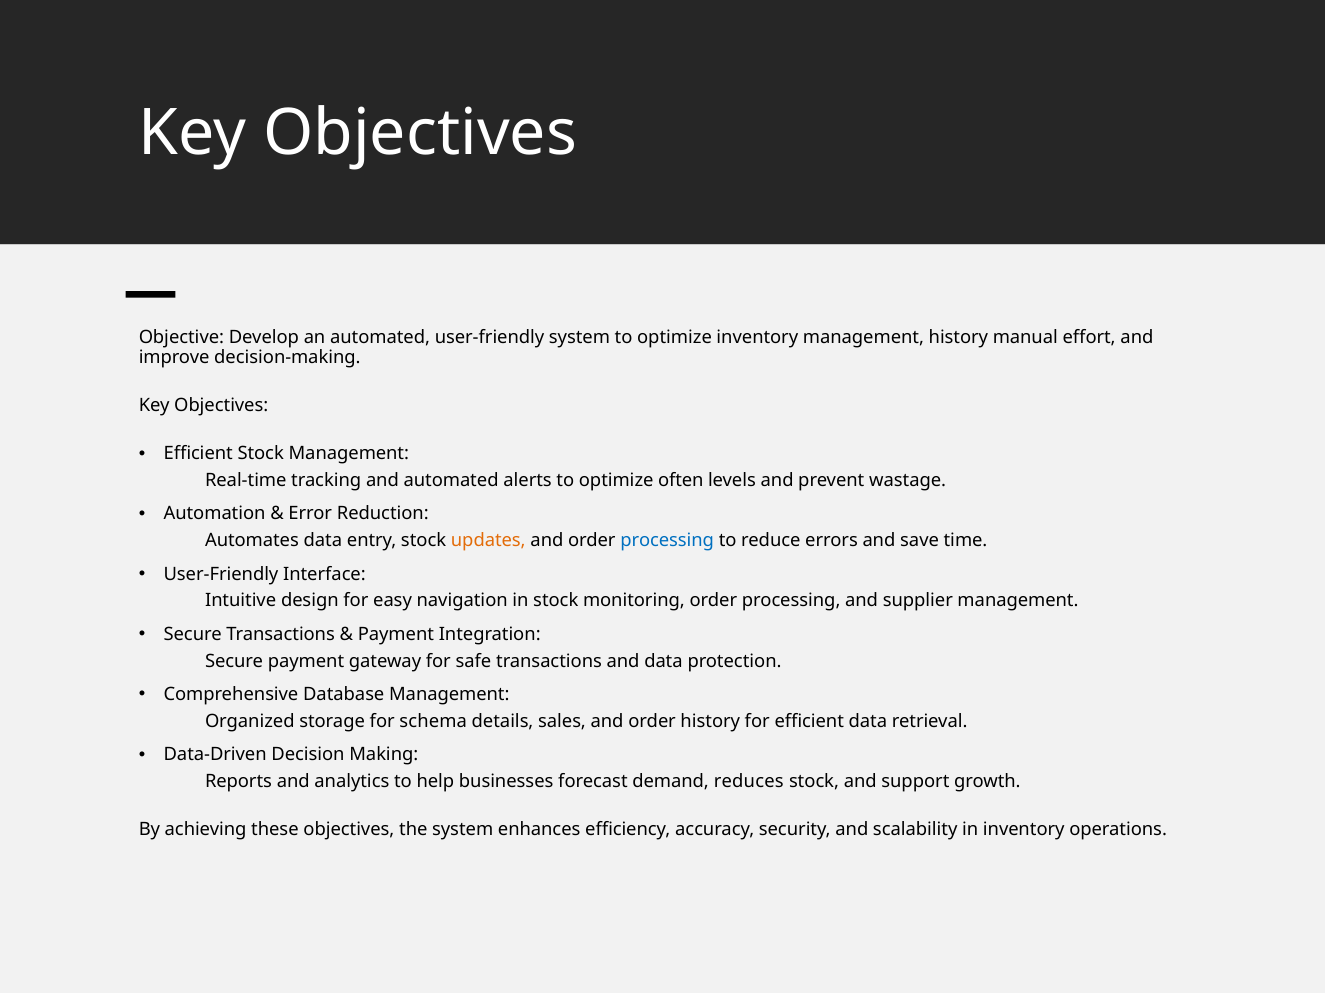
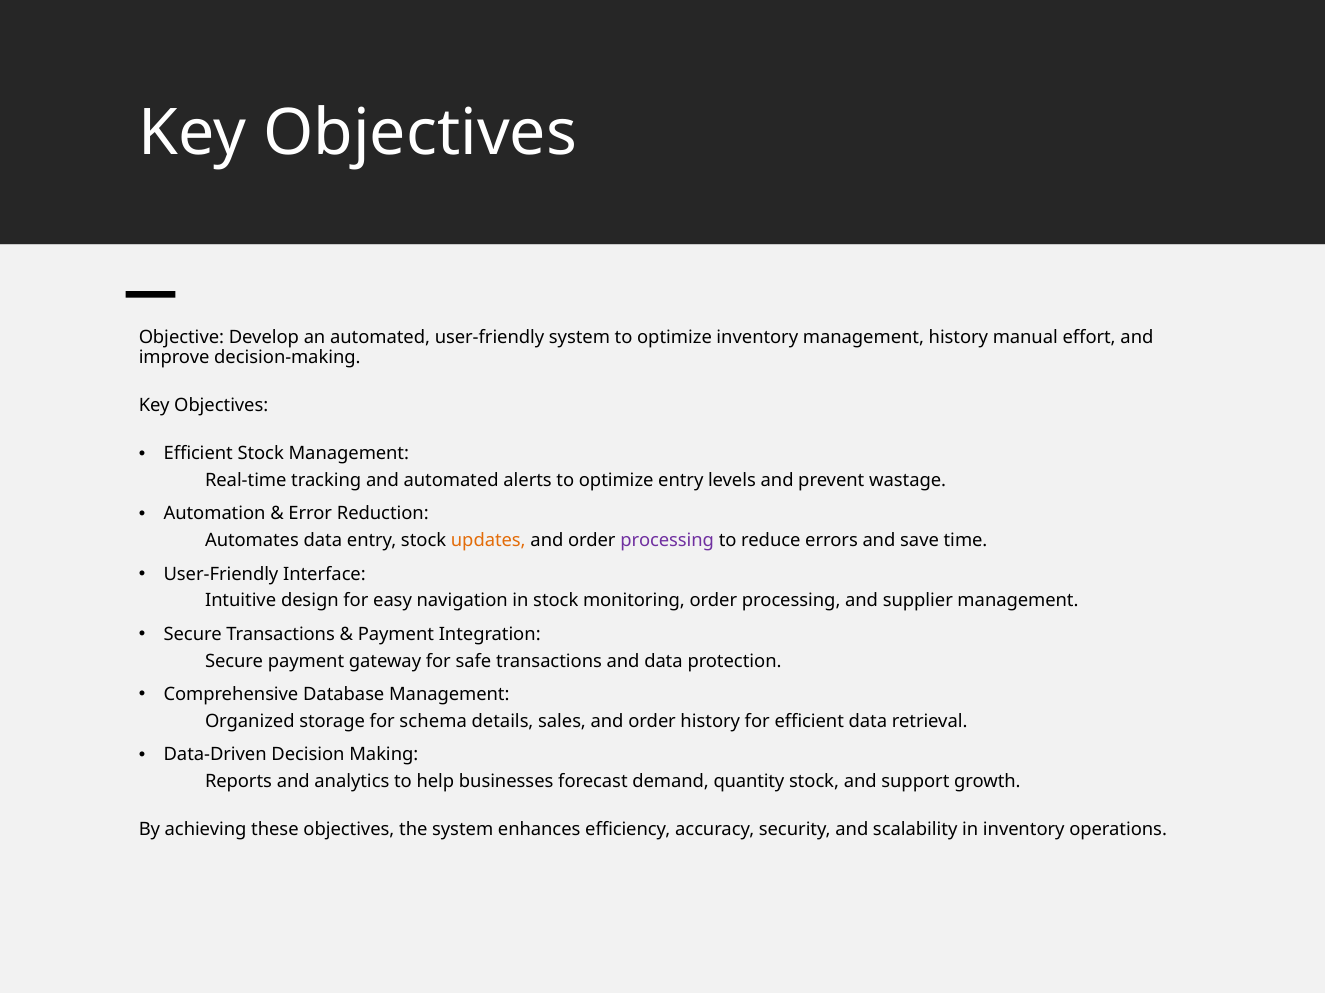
optimize often: often -> entry (681, 481)
processing colour: blue -> purple (667, 541)
reduces: reduces -> quantity (749, 782)
